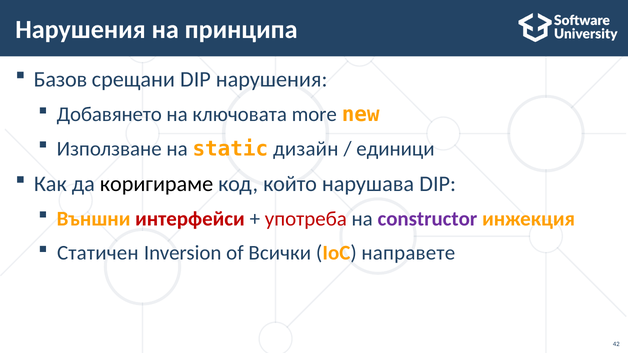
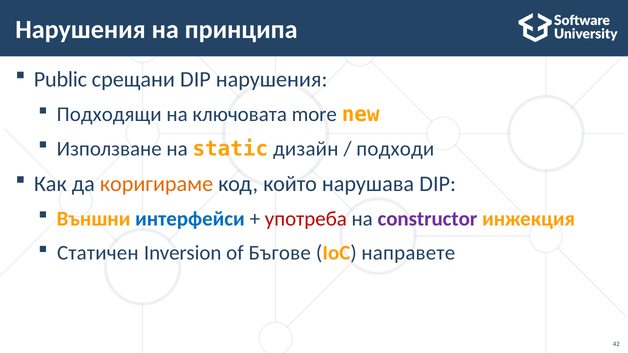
Базов: Базов -> Public (60, 80)
Добавянето: Добавянето -> Подходящи (109, 115)
единици: единици -> подходи (395, 149)
коригираме colour: black -> orange (157, 184)
интерфейси colour: red -> blue (190, 219)
Всички: Всички -> Бъгове (280, 253)
